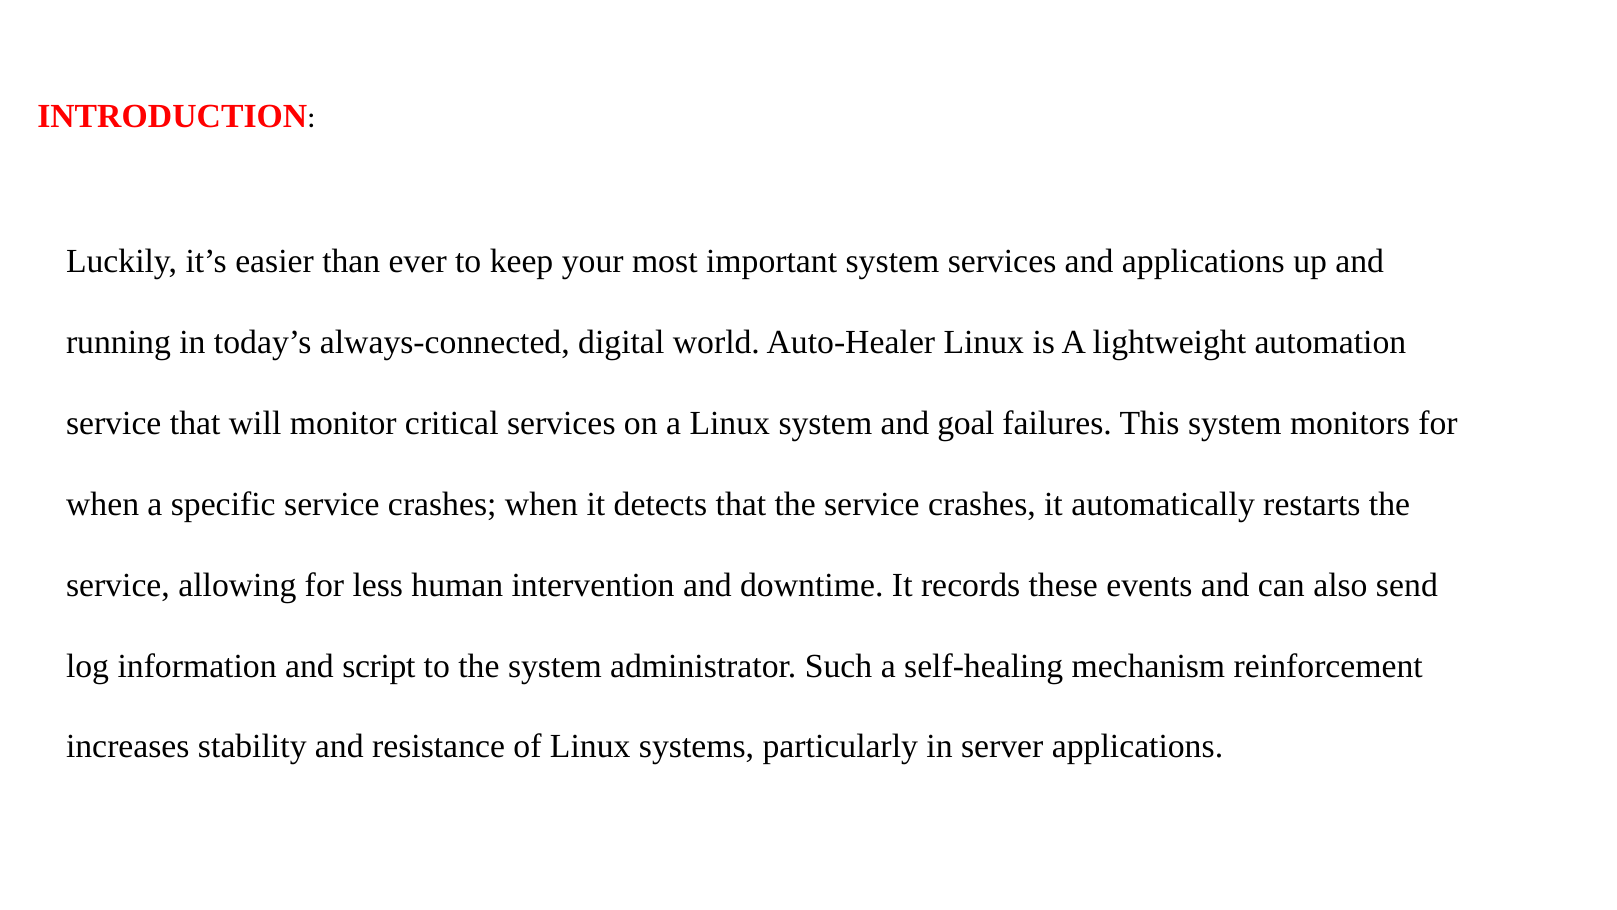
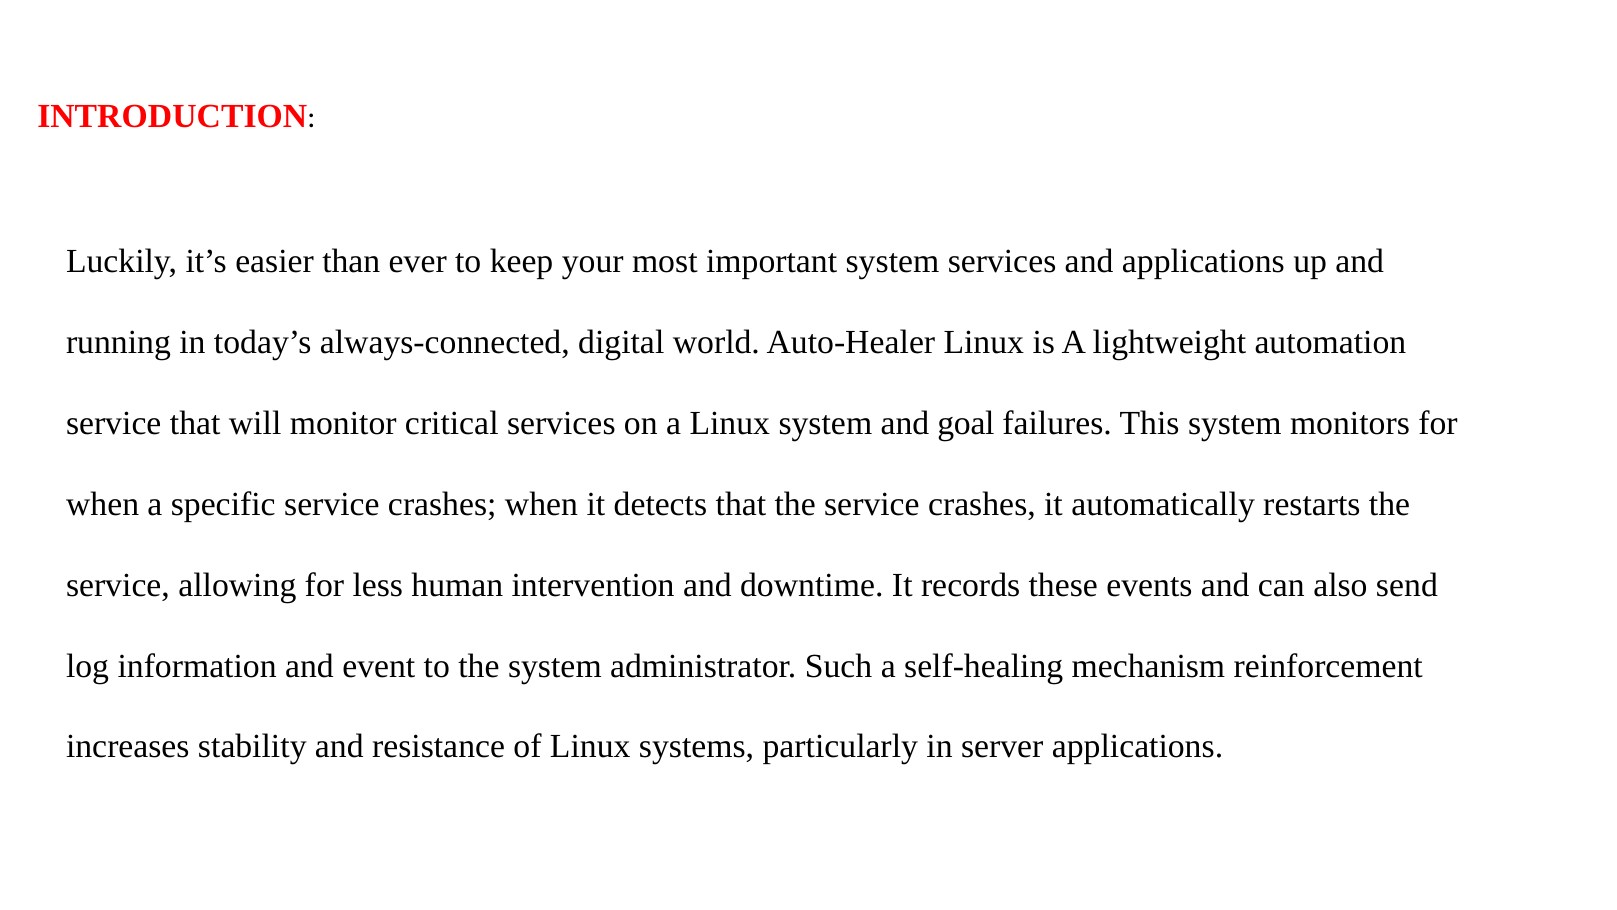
script: script -> event (379, 666)
